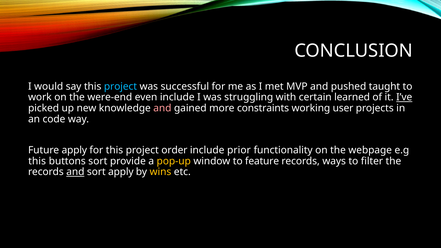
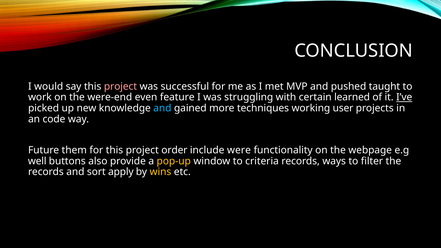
project colour: light blue -> pink (120, 86)
even include: include -> feature (177, 97)
and colour: pink -> light blue (162, 108)
constraints: constraints -> techniques (263, 108)
Future apply: apply -> them (74, 150)
prior: prior -> were (239, 150)
this: this -> well (37, 161)
buttons sort: sort -> also (98, 161)
feature: feature -> criteria (262, 161)
and underline: present -> none (75, 172)
